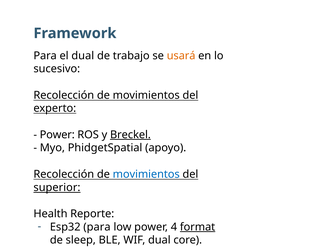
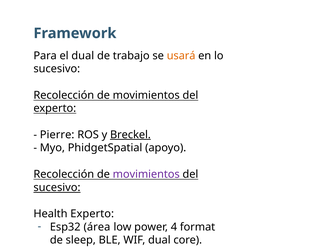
Power: Power -> Pierre (57, 135)
movimientos colour: blue -> purple (146, 174)
superior: superior -> sucesivo (57, 187)
Health Reporte: Reporte -> Experto (92, 214)
Esp32 para: para -> área (97, 227)
format underline: present -> none (198, 227)
